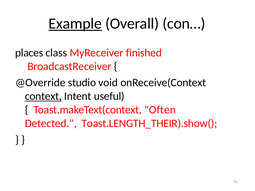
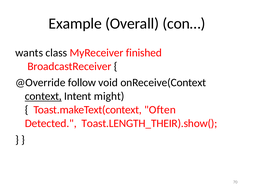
Example underline: present -> none (75, 24)
places: places -> wants (29, 53)
studio: studio -> follow (82, 83)
useful: useful -> might (109, 96)
